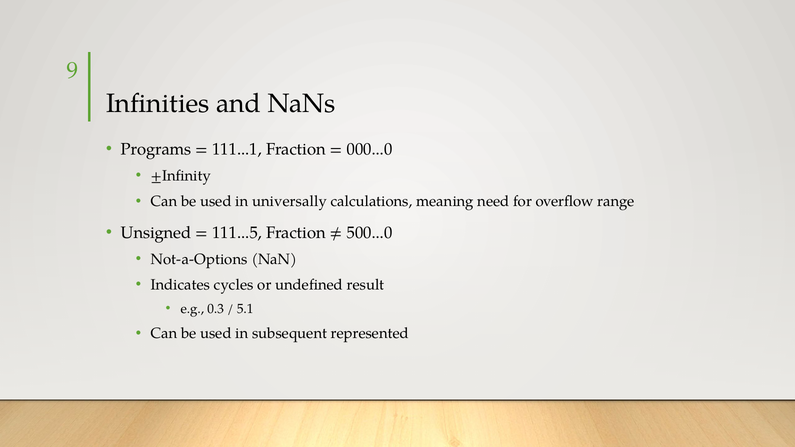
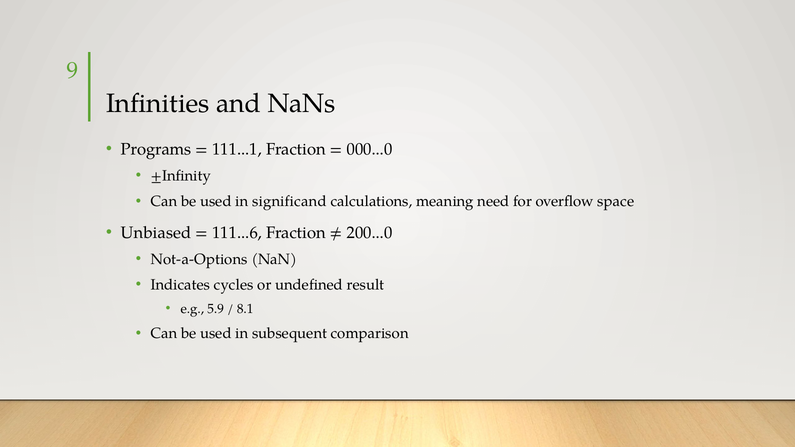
universally: universally -> significand (289, 202)
range: range -> space (616, 202)
Unsigned: Unsigned -> Unbiased (156, 233)
111...5: 111...5 -> 111...6 (237, 233)
500...0: 500...0 -> 200...0 (370, 233)
0.3: 0.3 -> 5.9 (216, 309)
5.1: 5.1 -> 8.1 (245, 309)
represented: represented -> comparison (370, 334)
